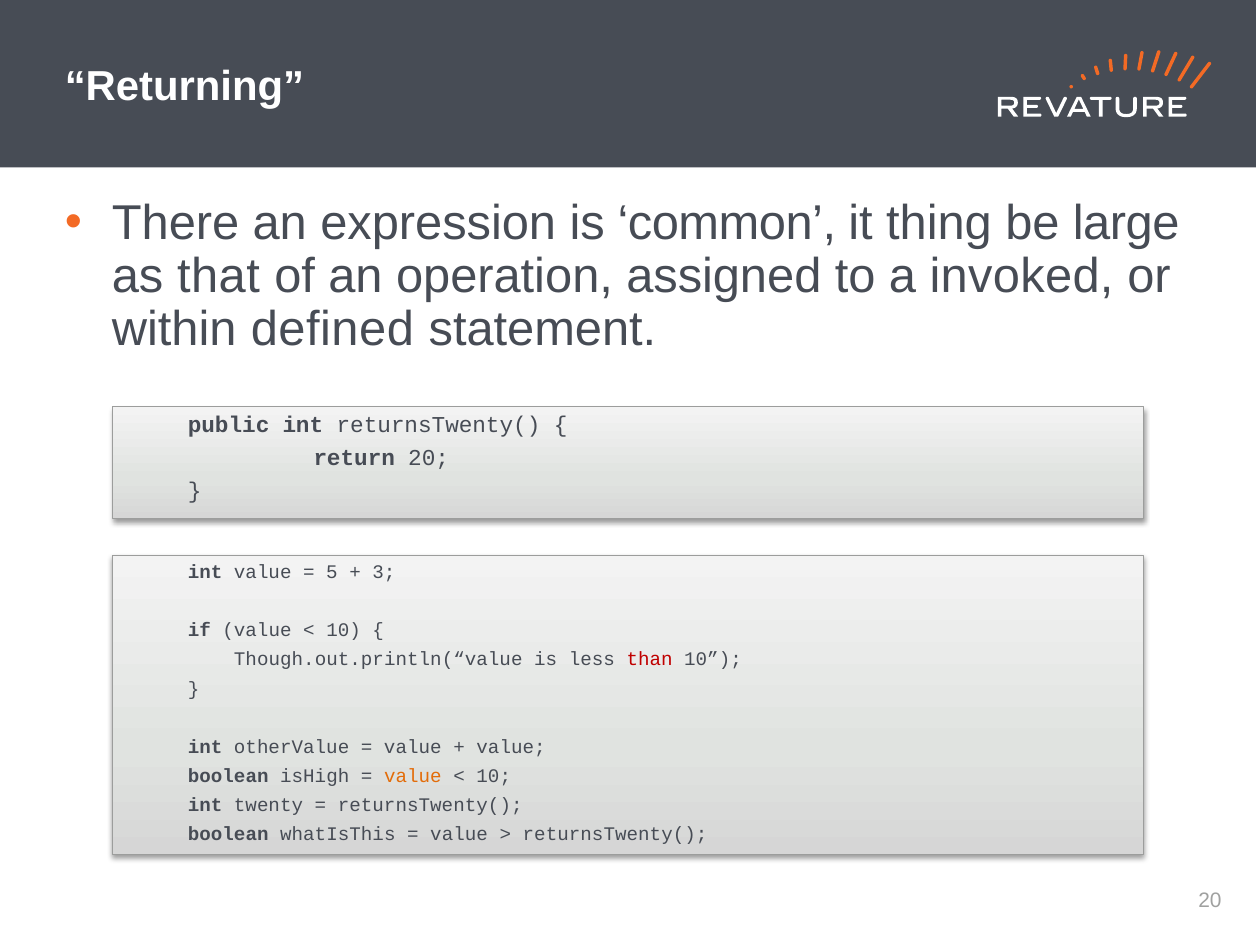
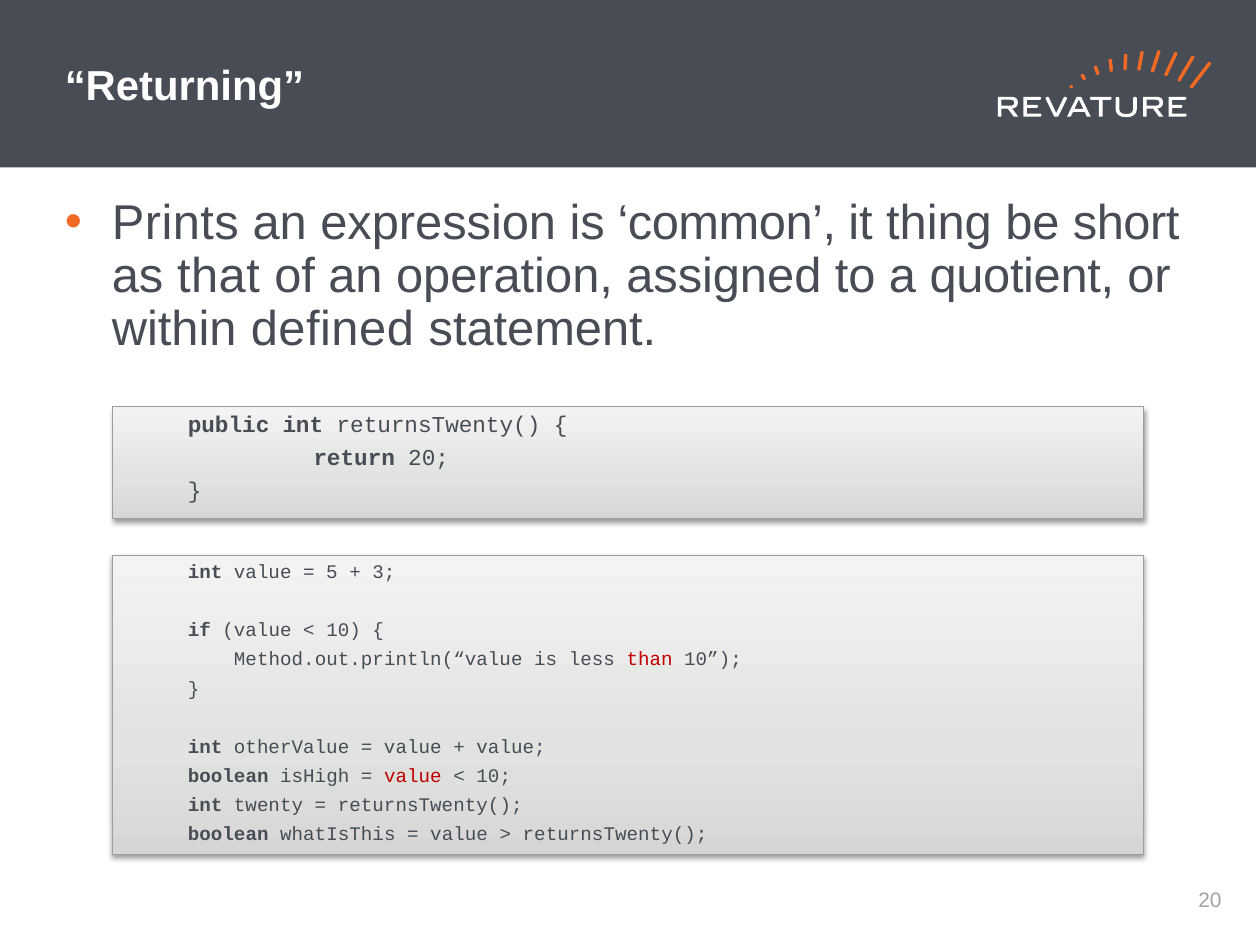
There: There -> Prints (175, 224)
large: large -> short (1126, 224)
invoked: invoked -> quotient (1022, 276)
Though.out.println(“value: Though.out.println(“value -> Method.out.println(“value (378, 660)
value colour: orange -> red (413, 776)
